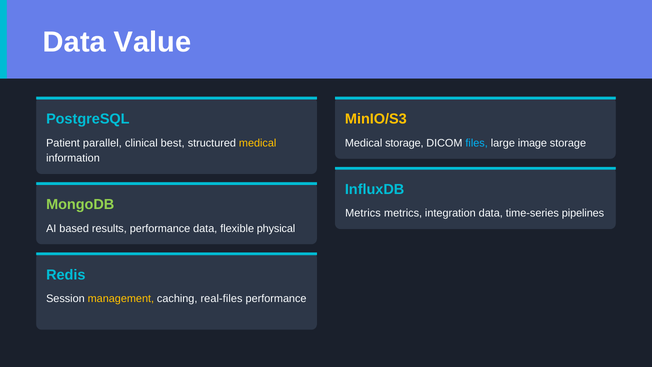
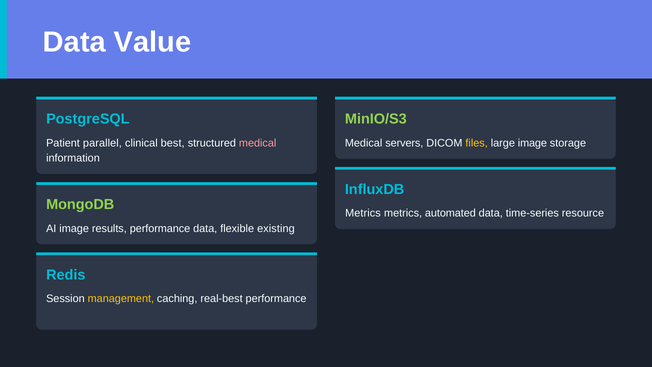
MinIO/S3 colour: yellow -> light green (376, 119)
medical colour: yellow -> pink (258, 143)
Medical storage: storage -> servers (404, 143)
files colour: light blue -> yellow (477, 143)
integration: integration -> automated (450, 213)
pipelines: pipelines -> resource (583, 213)
AI based: based -> image (74, 228)
physical: physical -> existing (276, 228)
real-files: real-files -> real-best (222, 299)
